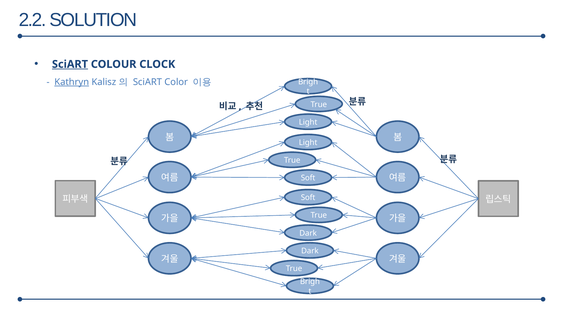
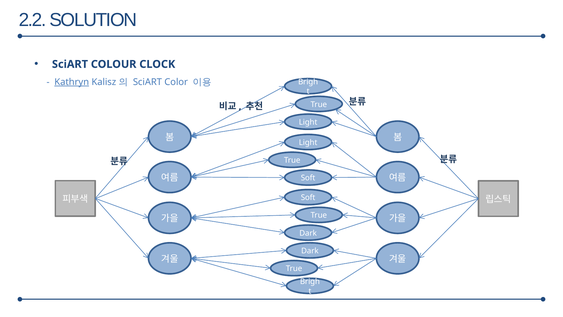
SciART underline: present -> none (70, 64)
